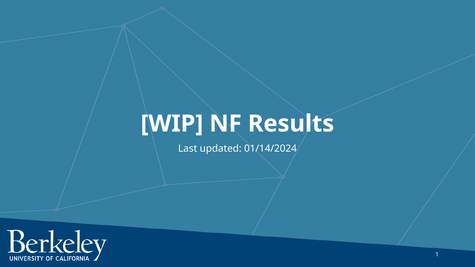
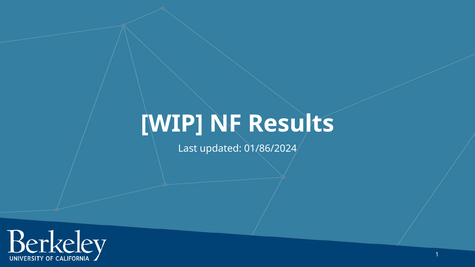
01/14/2024: 01/14/2024 -> 01/86/2024 (270, 149)
